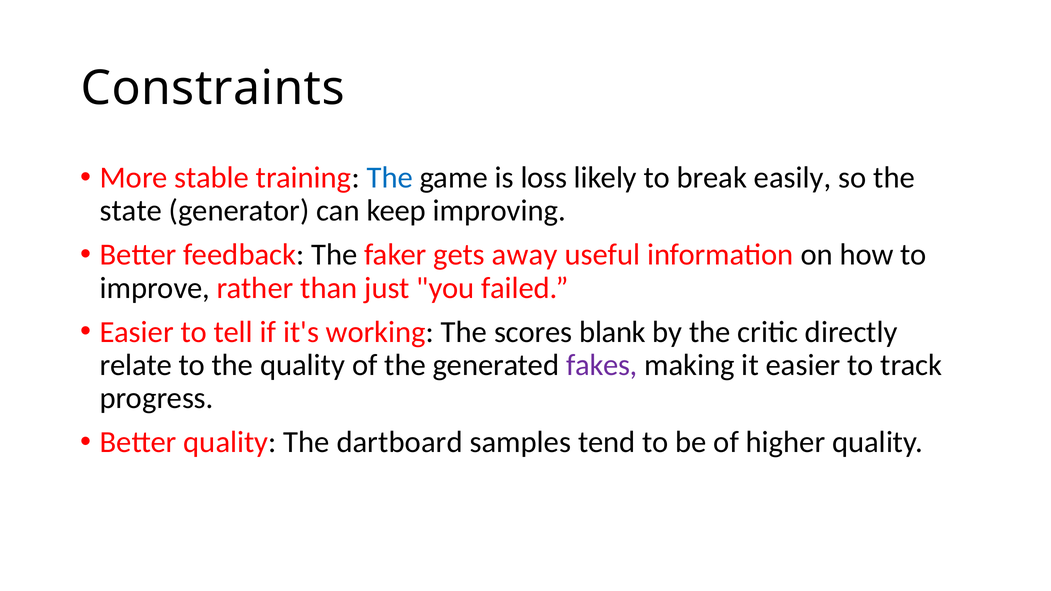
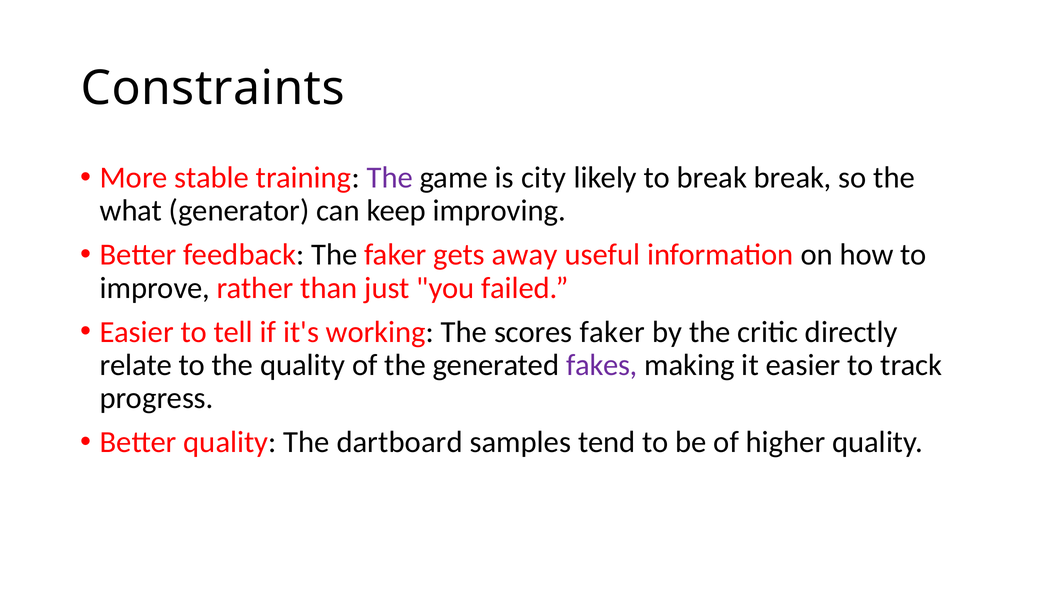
The colour: blue -> purple (390, 178)
loss: loss -> city (544, 178)
break easily: easily -> break (793, 178)
state: state -> what (131, 211)
scores blank: blank -> faker (612, 332)
